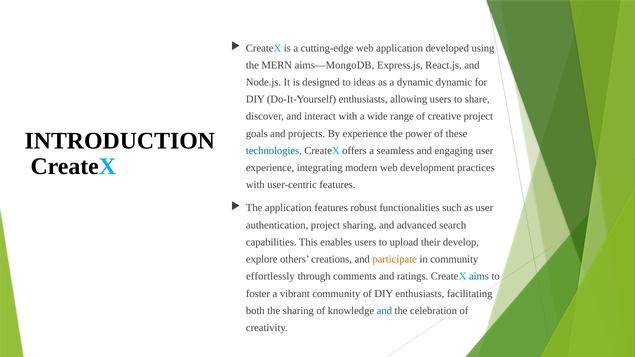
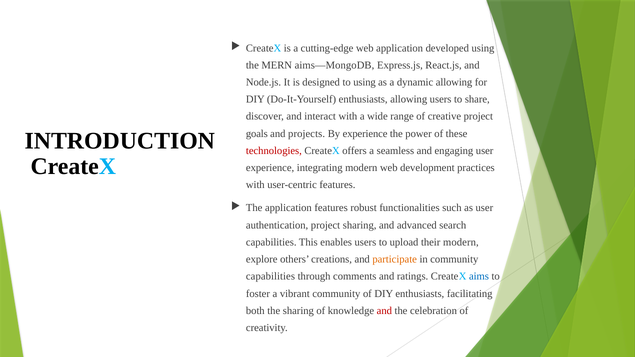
to ideas: ideas -> using (364, 82)
dynamic dynamic: dynamic -> allowing (454, 82)
technologies colour: blue -> red (274, 151)
their develop: develop -> modern (461, 242)
effortlessly: effortlessly -> capabilities (270, 277)
and colour: blue -> red (384, 311)
